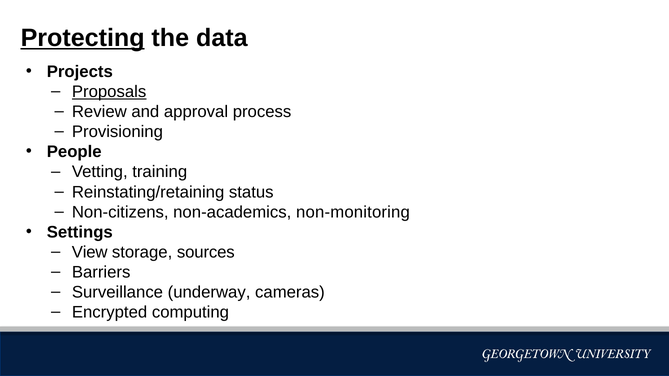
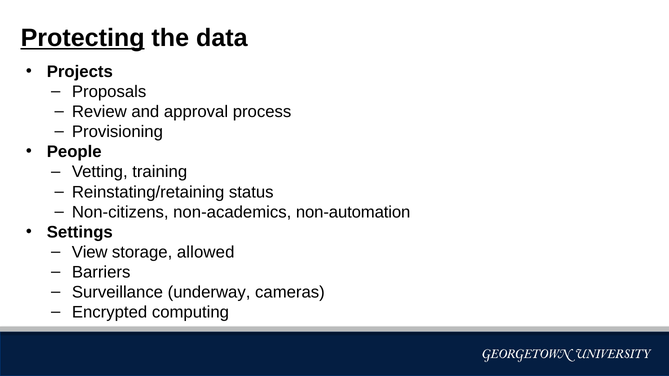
Proposals underline: present -> none (109, 92)
non-monitoring: non-monitoring -> non-automation (353, 212)
sources: sources -> allowed (206, 252)
